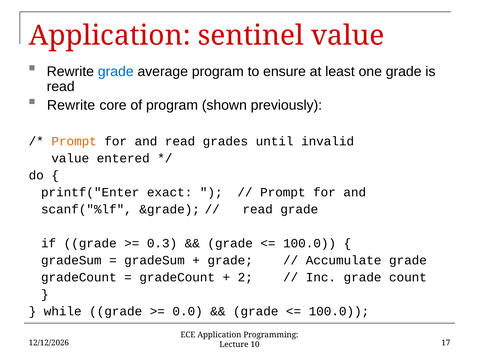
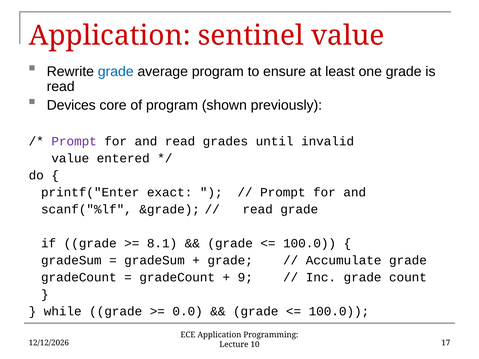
Rewrite: Rewrite -> Devices (71, 105)
Prompt colour: orange -> purple (74, 141)
0.3: 0.3 -> 8.1 (162, 244)
2: 2 -> 9 (245, 278)
